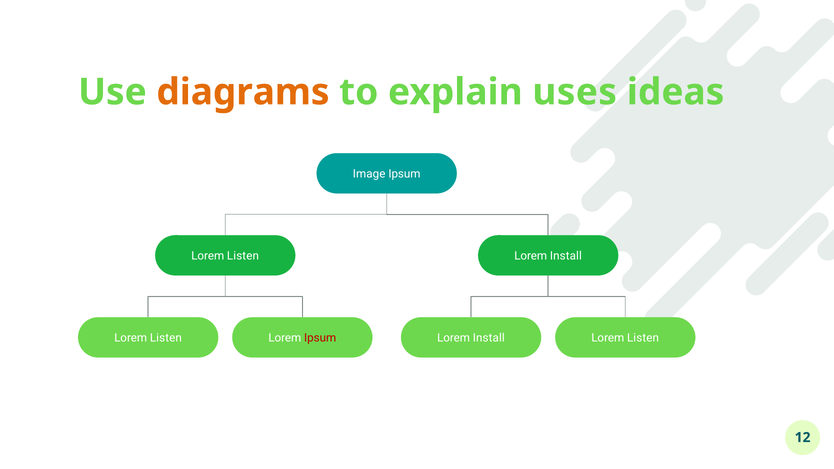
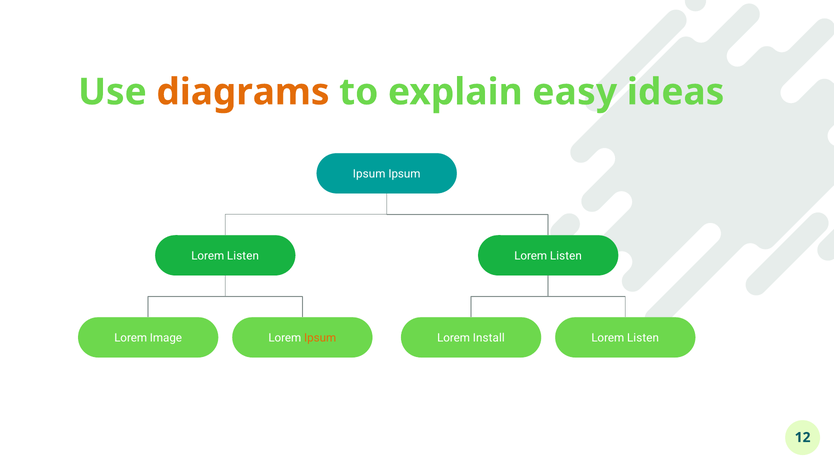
uses: uses -> easy (575, 92)
Image: Image -> Ipsum (369, 174)
Install: Install -> Listen (566, 256)
Listen: Listen -> Image (166, 338)
Ipsum colour: red -> orange (320, 338)
